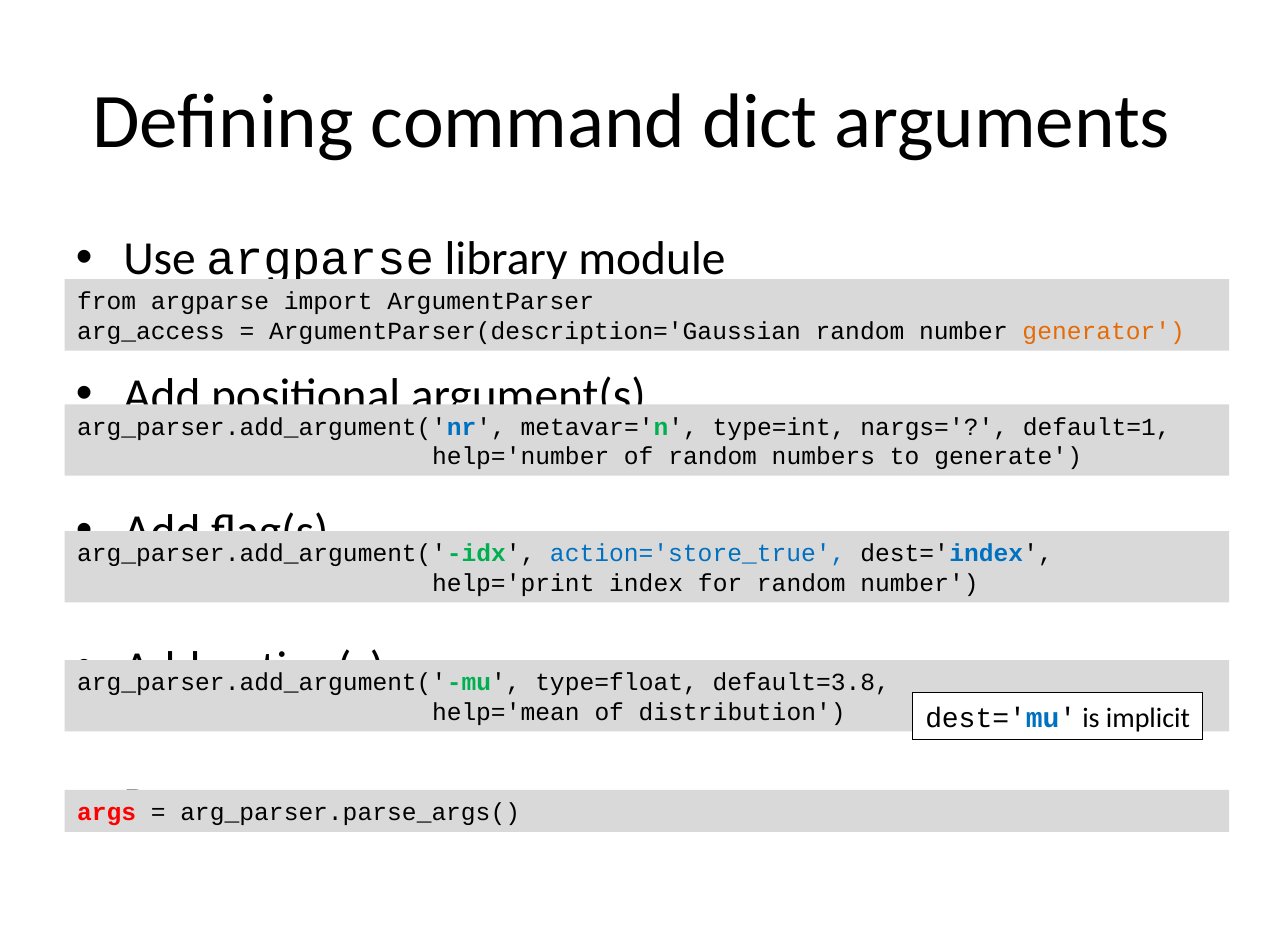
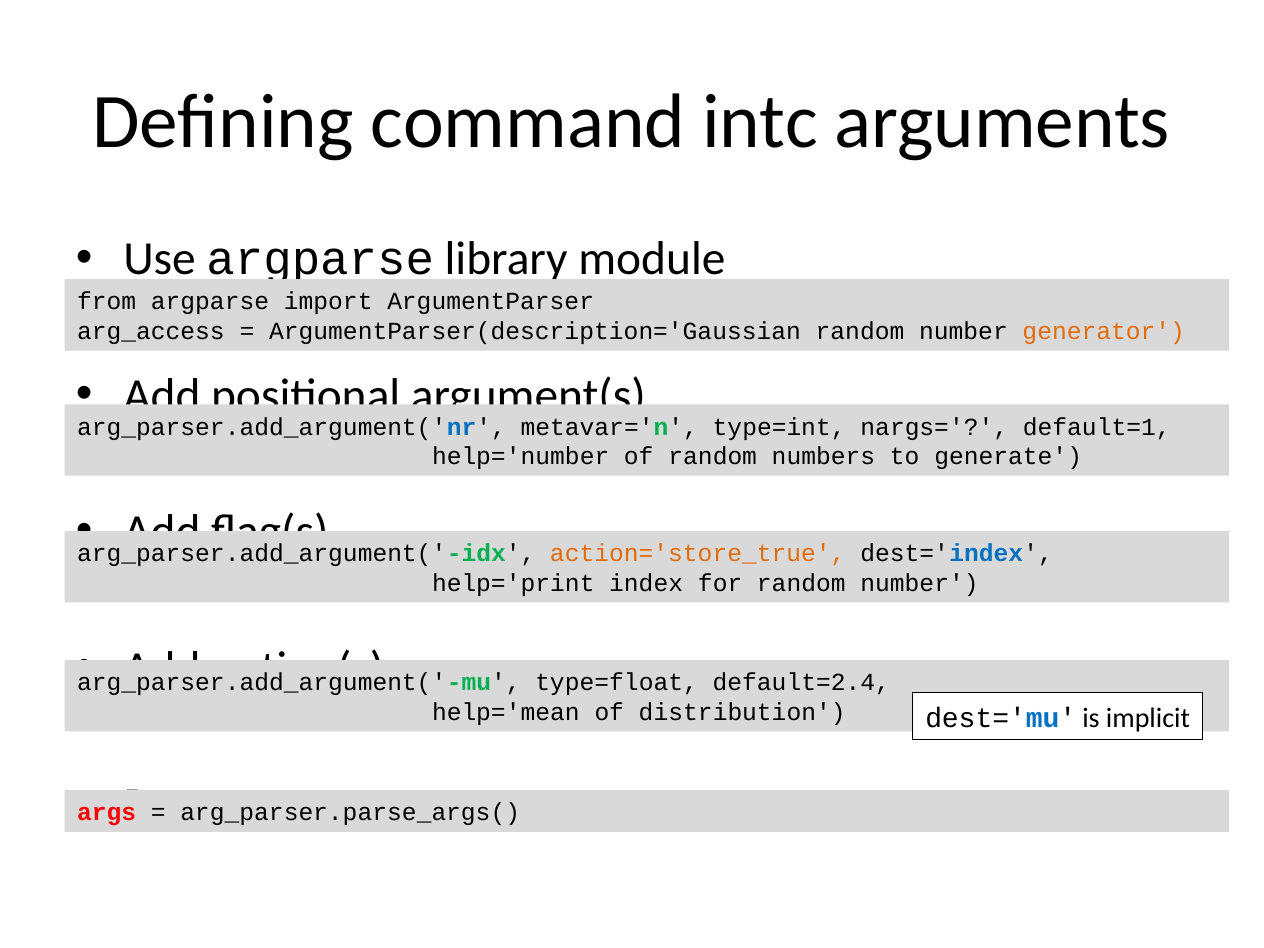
dict: dict -> intc (760, 122)
action='store_true colour: blue -> orange (698, 554)
default=3.8: default=3.8 -> default=2.4 (801, 683)
